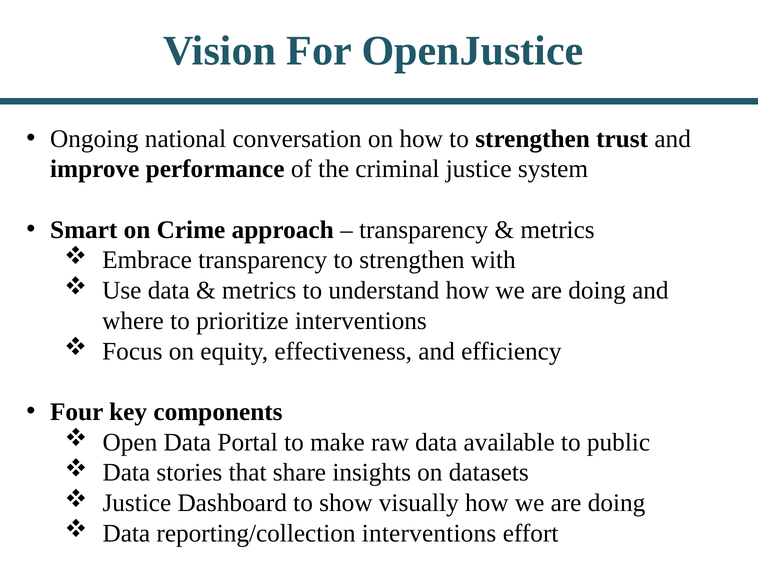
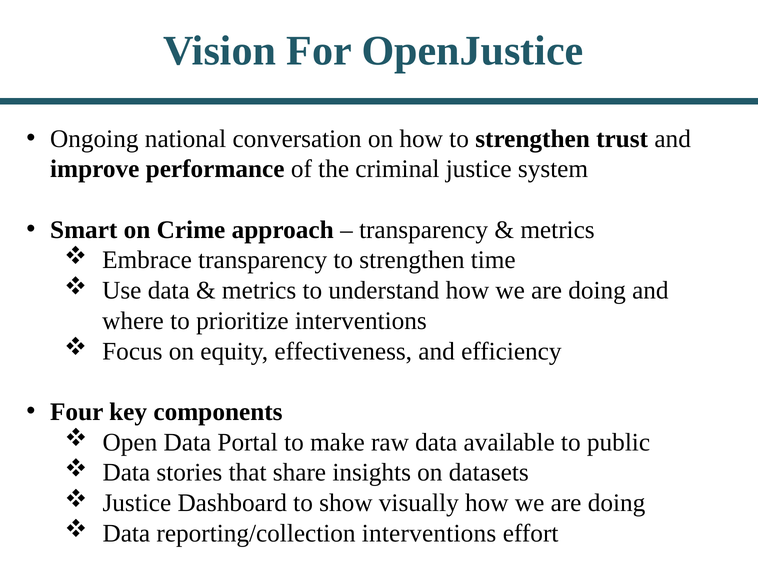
with: with -> time (493, 260)
